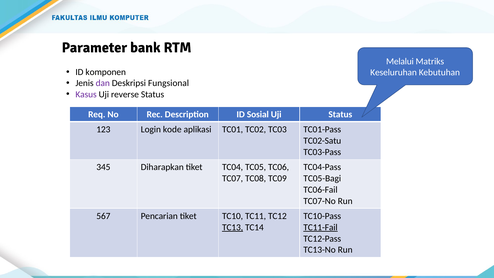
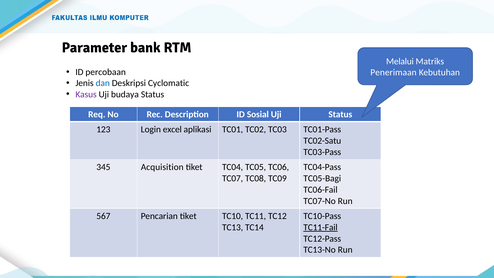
komponen: komponen -> percobaan (106, 72)
Keseluruhan: Keseluruhan -> Penerimaan (393, 72)
dan colour: purple -> blue (103, 83)
Fungsional: Fungsional -> Cyclomatic (169, 83)
reverse: reverse -> budaya (125, 94)
kode: kode -> excel (172, 129)
Diharapkan: Diharapkan -> Acquisition (162, 167)
TC13 underline: present -> none (233, 227)
